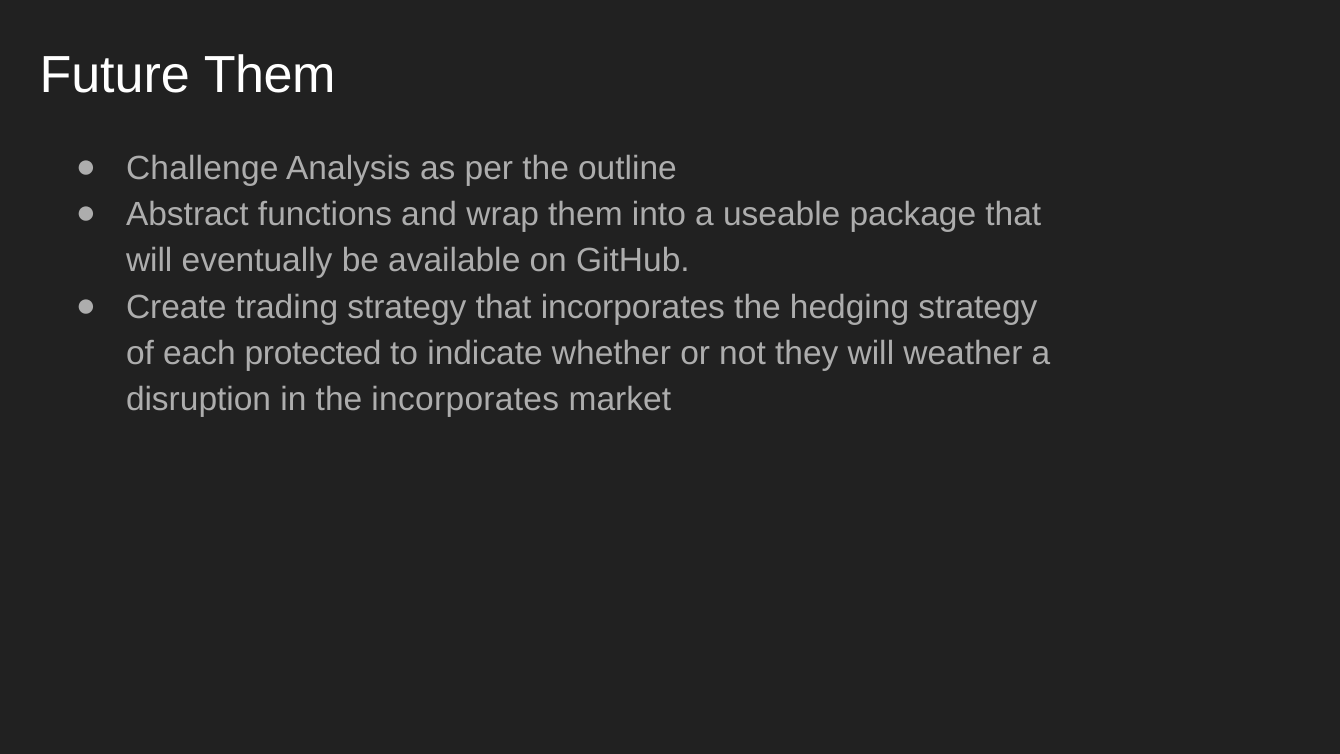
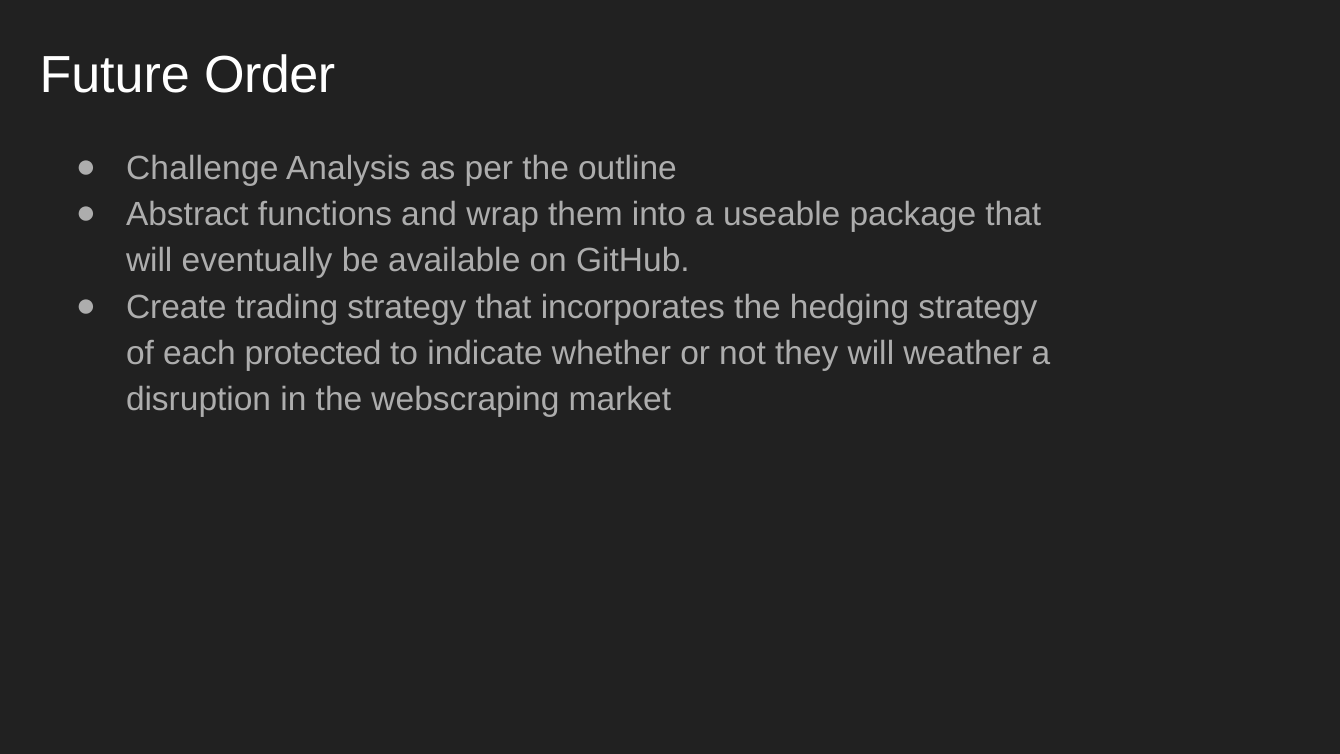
Future Them: Them -> Order (270, 75)
the incorporates: incorporates -> webscraping (465, 399)
